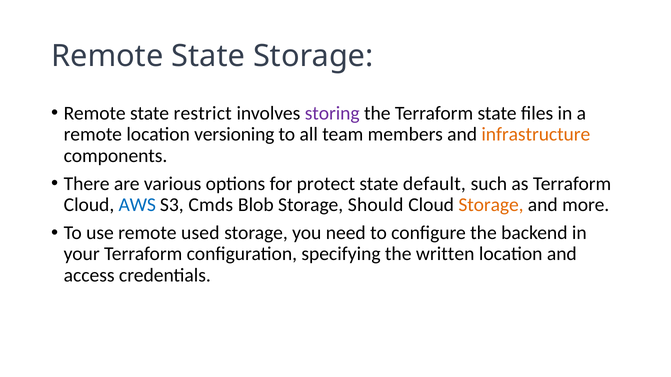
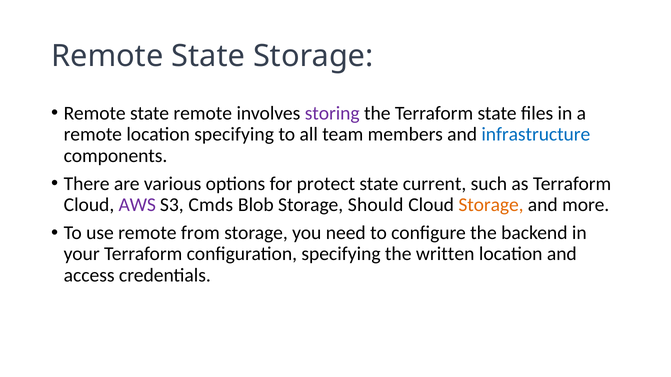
state restrict: restrict -> remote (203, 113)
location versioning: versioning -> specifying (234, 135)
infrastructure colour: orange -> blue (536, 135)
default: default -> current (435, 184)
AWS colour: blue -> purple (137, 205)
used: used -> from (200, 233)
